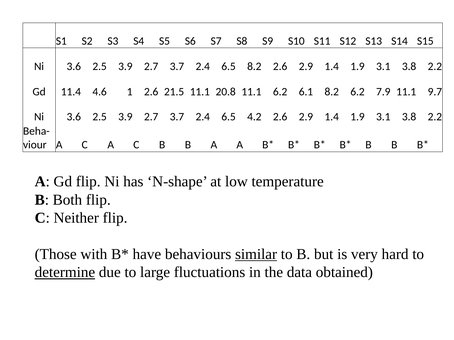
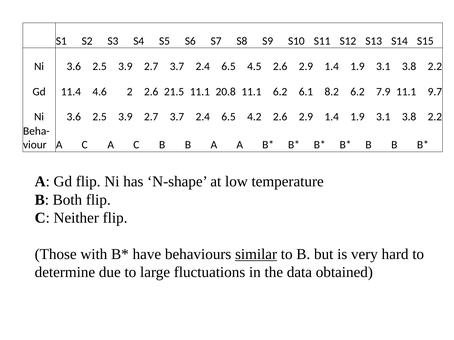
6.5 8.2: 8.2 -> 4.5 (254, 66)
1: 1 -> 2 (130, 92)
determine underline: present -> none (65, 273)
